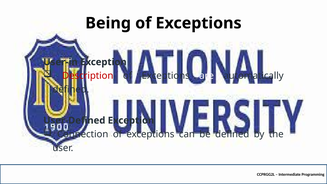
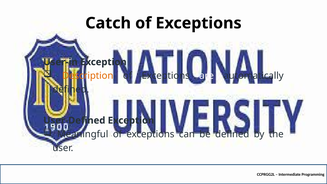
Being: Being -> Catch (108, 23)
Description colour: red -> orange (88, 76)
Connection: Connection -> Meaningful (83, 134)
